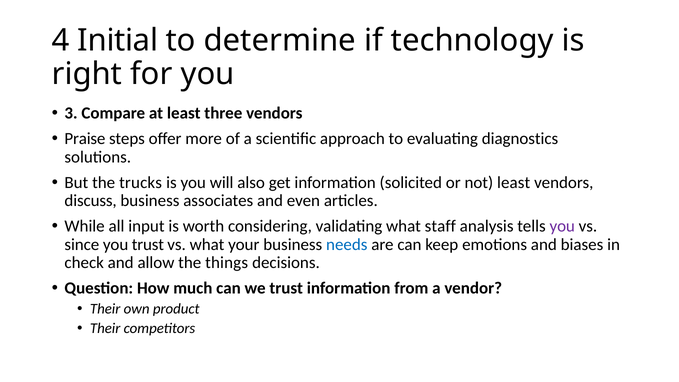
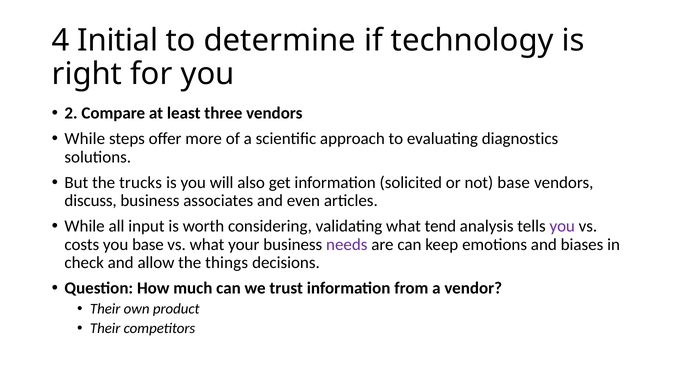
3: 3 -> 2 (71, 113)
Praise: Praise -> While (85, 139)
not least: least -> base (514, 182)
staff: staff -> tend (440, 226)
since: since -> costs (82, 244)
you trust: trust -> base (148, 244)
needs colour: blue -> purple (347, 244)
